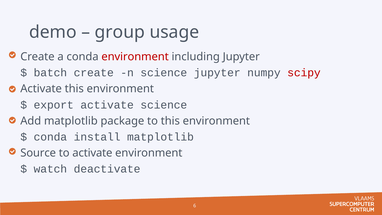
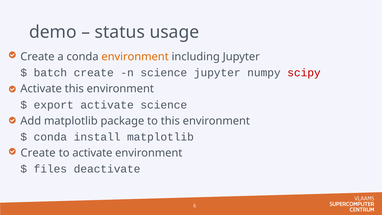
group: group -> status (120, 32)
environment colour: red -> orange (135, 57)
Source: Source -> Create (38, 153)
watch: watch -> files (50, 169)
